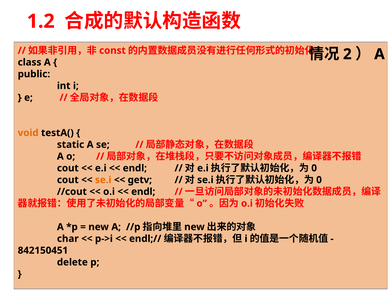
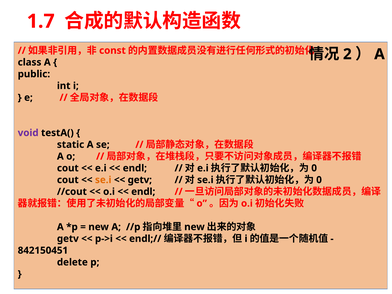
1.2: 1.2 -> 1.7 (41, 21)
void colour: orange -> purple (28, 133)
char: char -> getv (68, 239)
